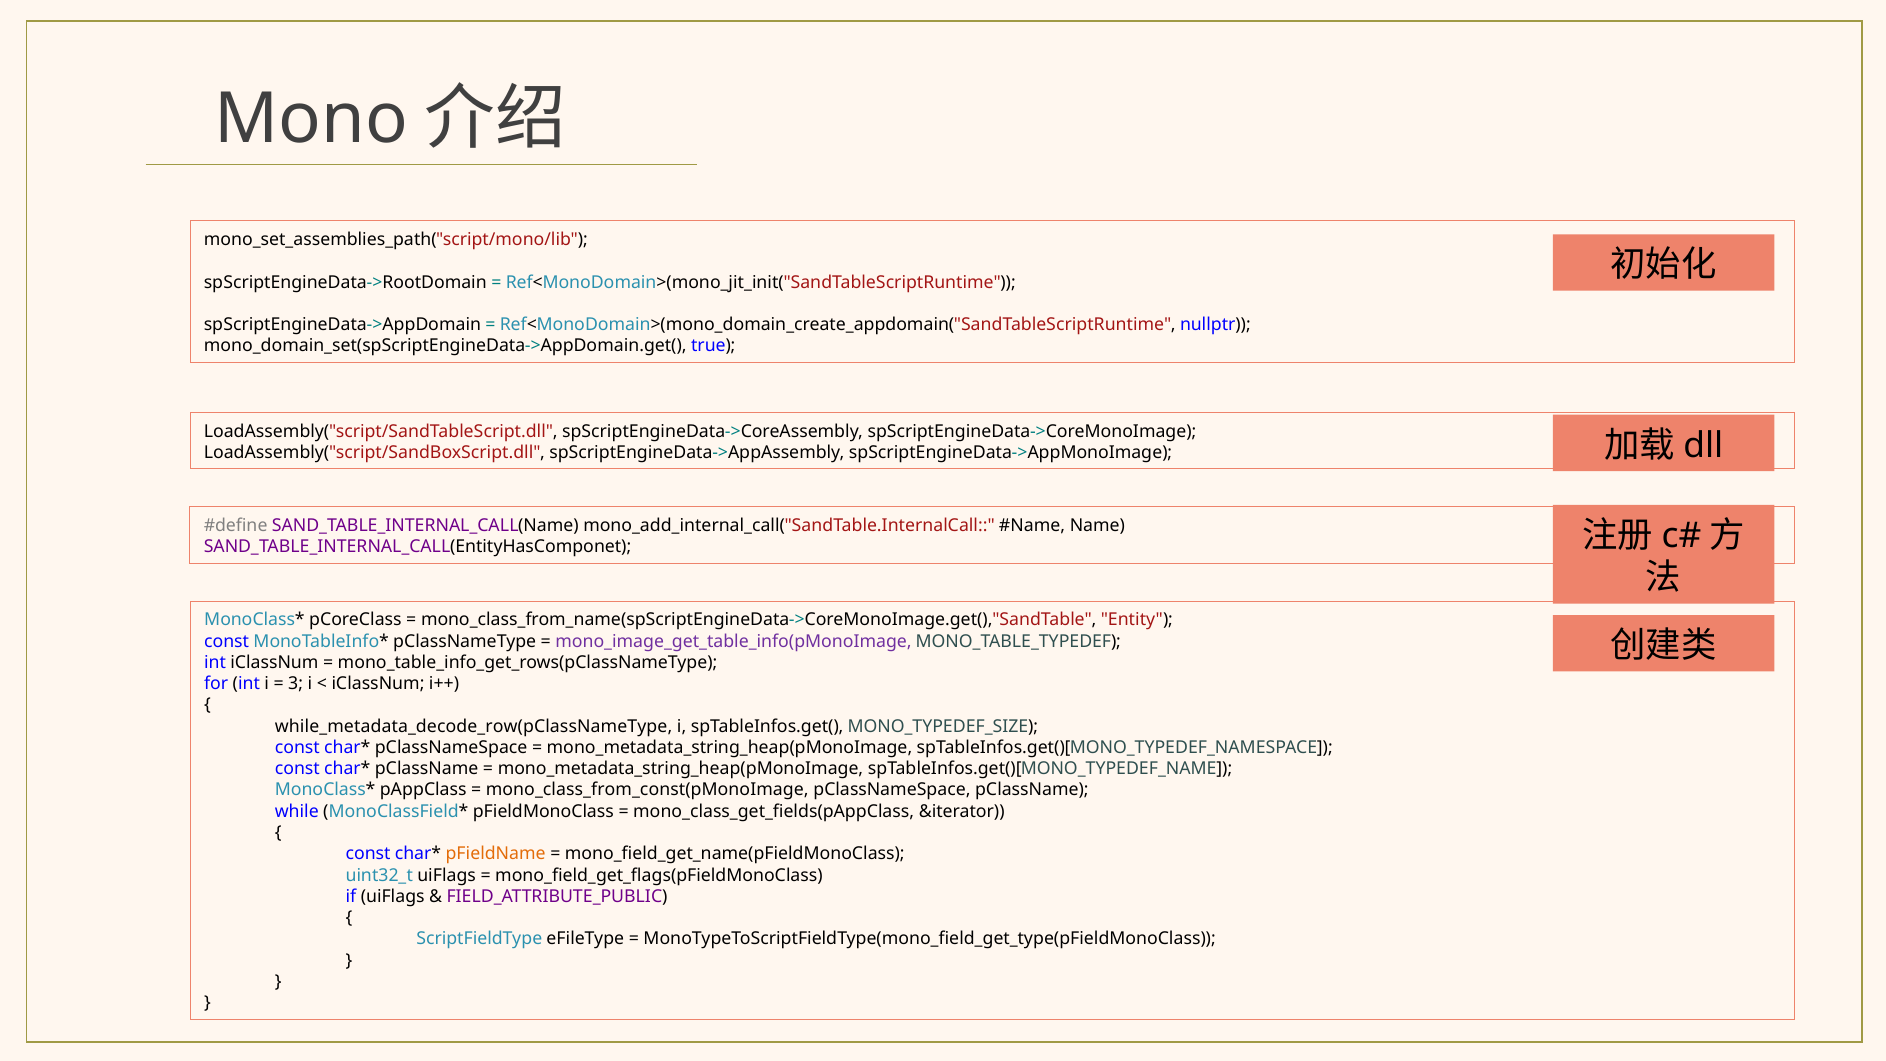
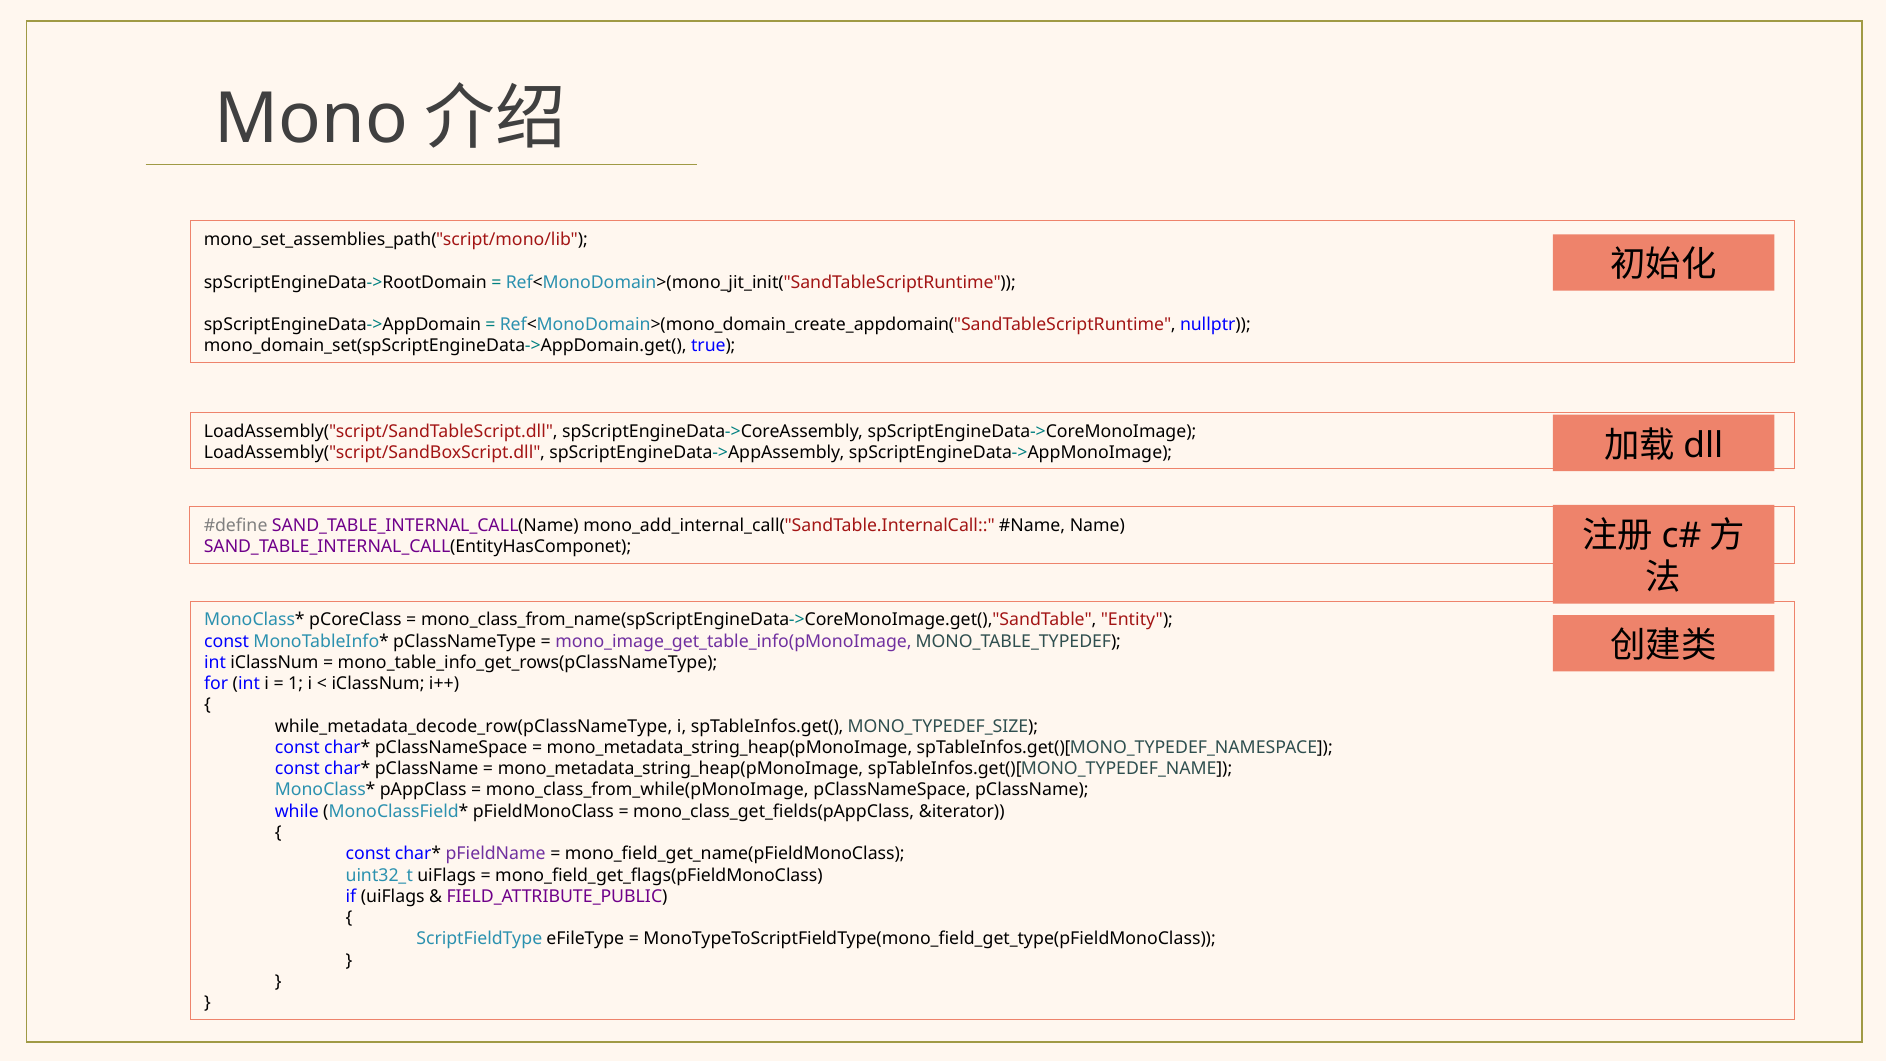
3: 3 -> 1 (296, 684)
mono_class_from_const(pMonoImage: mono_class_from_const(pMonoImage -> mono_class_from_while(pMonoImage (647, 790)
pFieldName colour: orange -> purple (496, 854)
